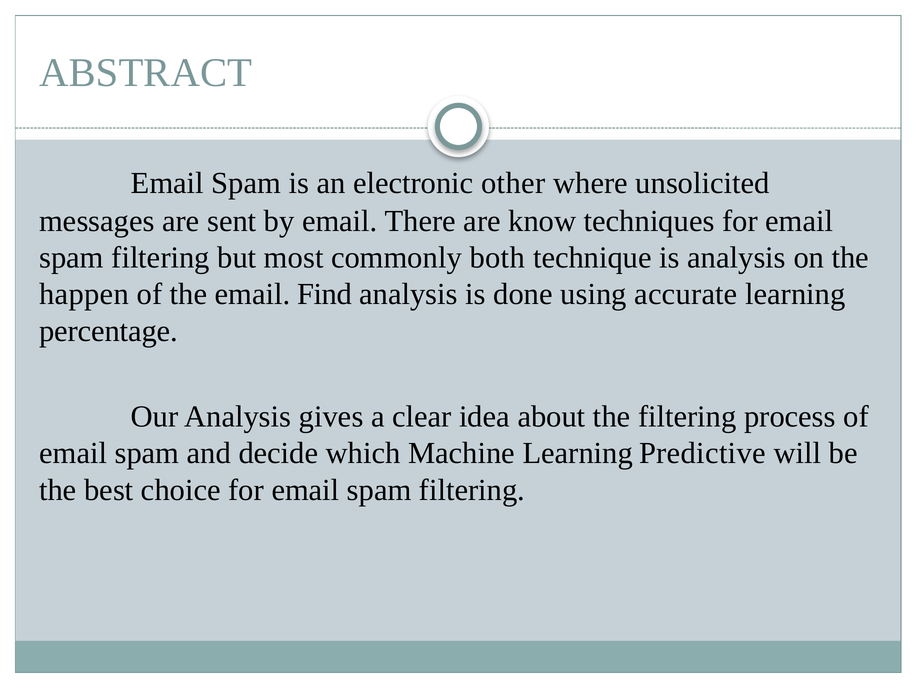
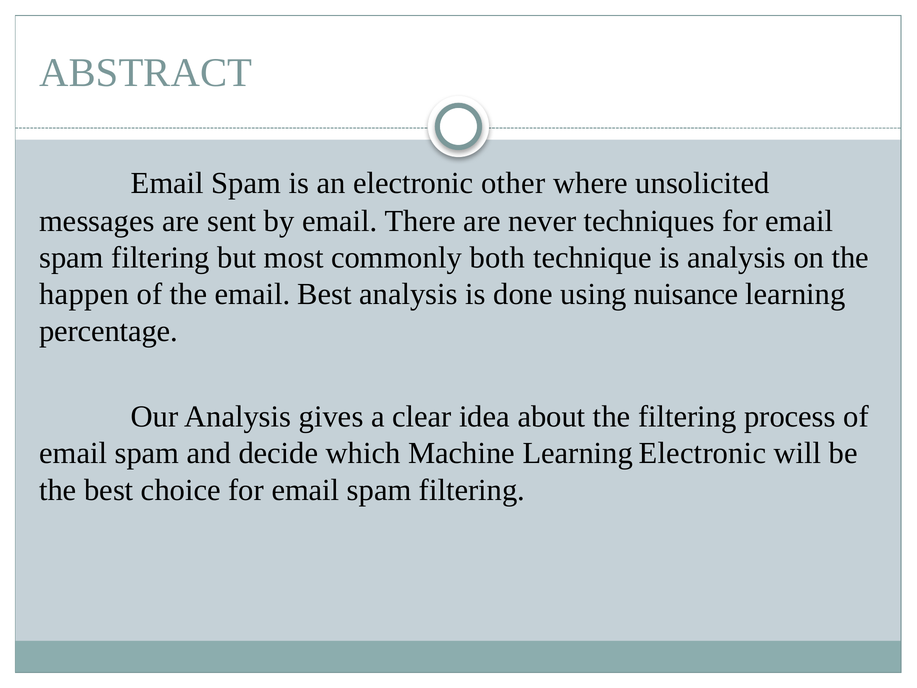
know: know -> never (542, 221)
email Find: Find -> Best (325, 294)
accurate: accurate -> nuisance (686, 294)
Learning Predictive: Predictive -> Electronic (703, 453)
